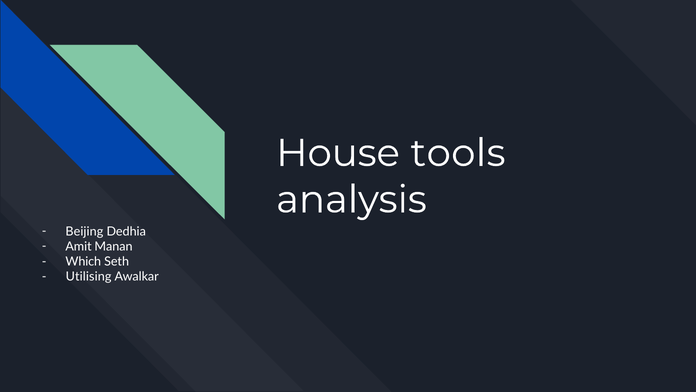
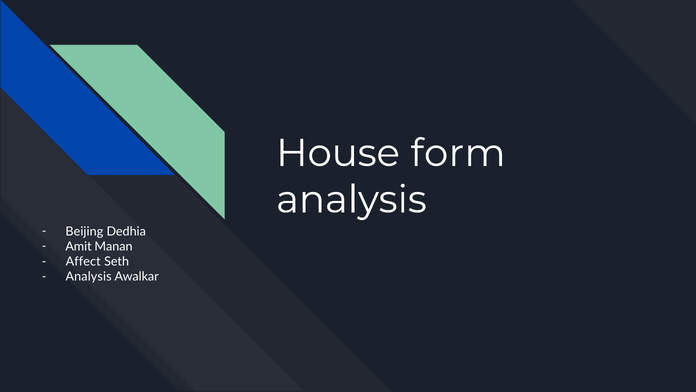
tools: tools -> form (458, 153)
Which: Which -> Affect (83, 261)
Utilising: Utilising -> Analysis (89, 276)
